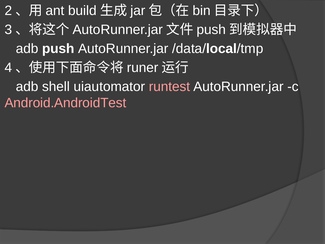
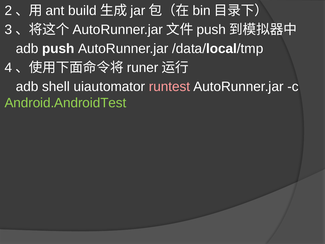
Android.AndroidTest colour: pink -> light green (65, 103)
